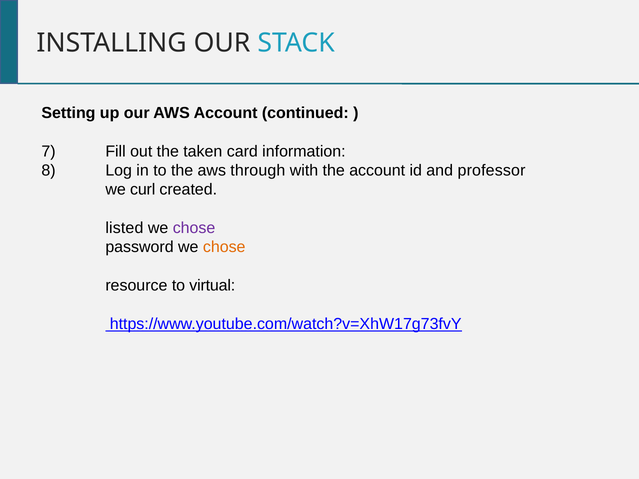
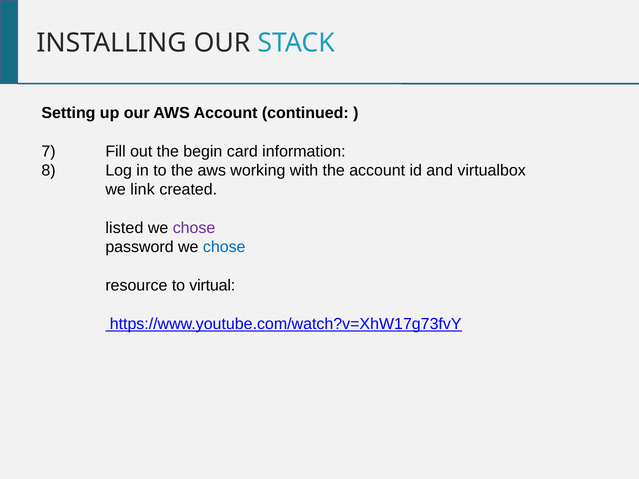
taken: taken -> begin (203, 151)
through: through -> working (258, 171)
professor: professor -> virtualbox (492, 171)
curl: curl -> link (143, 190)
chose colour: orange -> blue (224, 247)
